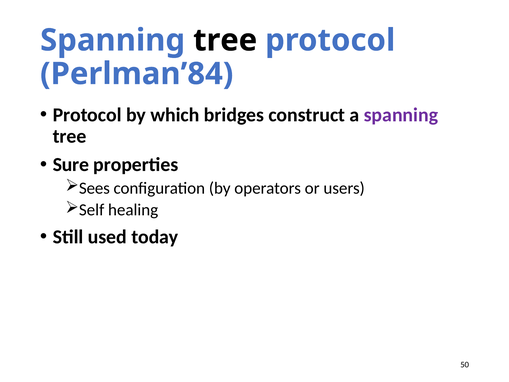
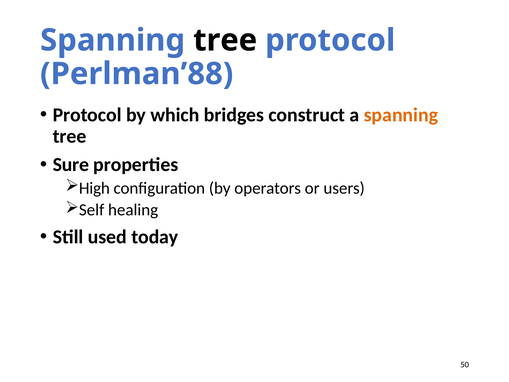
Perlman’84: Perlman’84 -> Perlman’88 (137, 74)
spanning colour: purple -> orange (401, 115)
Sees: Sees -> High (94, 188)
